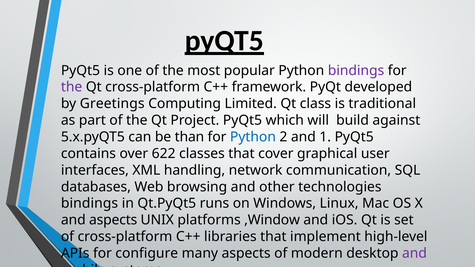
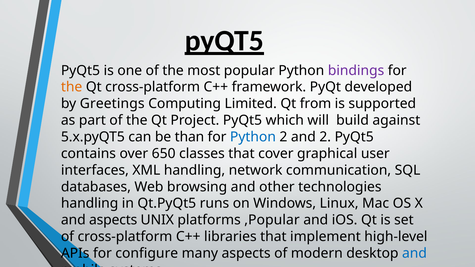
the colour: purple -> orange (72, 87)
class: class -> from (316, 104)
traditional: traditional -> supported (382, 104)
and 1: 1 -> 2 (325, 137)
622: 622 -> 650 (164, 154)
bindings: bindings -> handling (90, 204)
,Window: ,Window -> ,Popular (272, 220)
and colour: purple -> blue (414, 253)
